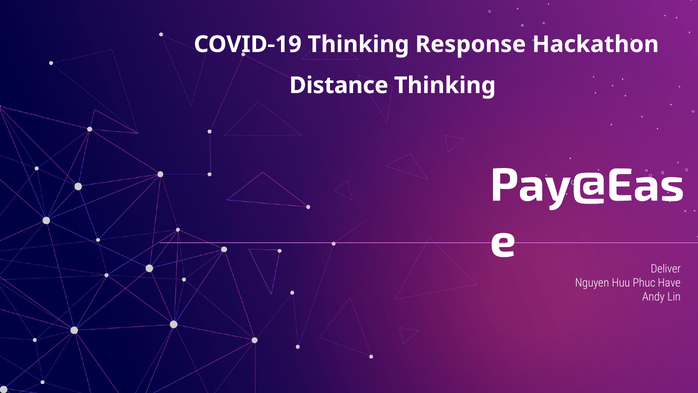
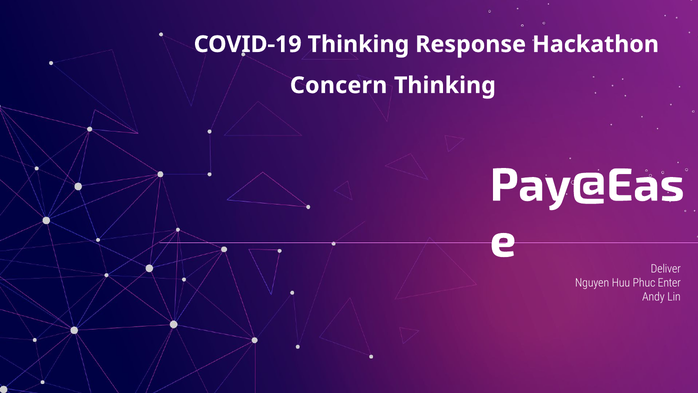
Distance: Distance -> Concern (339, 85)
Have: Have -> Enter (669, 283)
